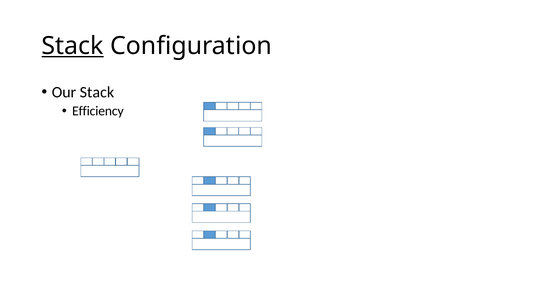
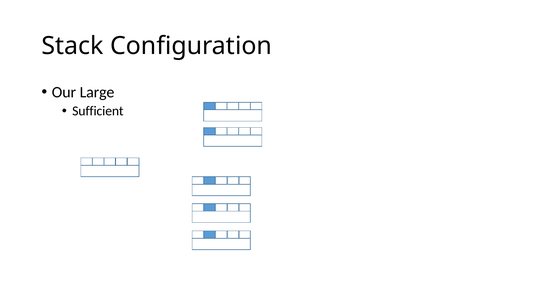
Stack underline: present -> none (73, 46)
Our Stack: Stack -> Large (97, 92)
Efficiency: Efficiency -> Sufficient (98, 111)
